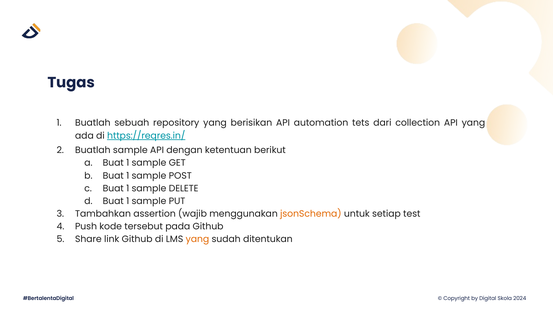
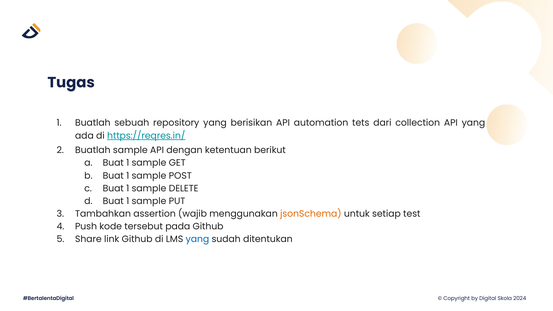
yang colour: orange -> blue (197, 239)
